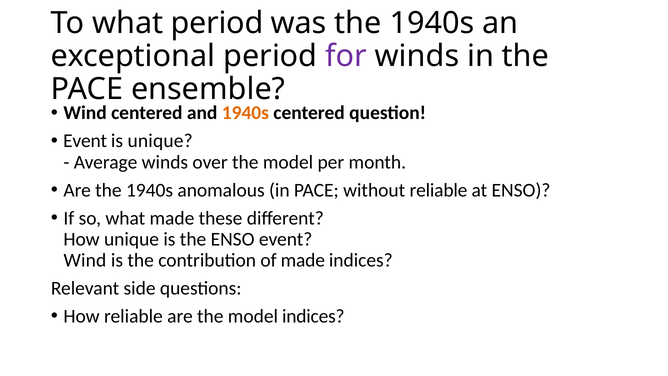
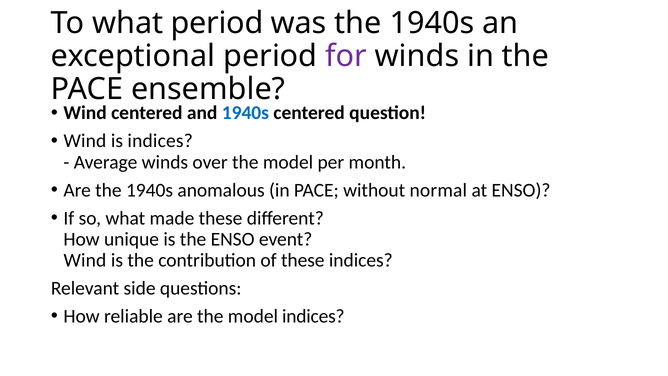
1940s colour: orange -> blue (245, 113)
Event: Event -> Wind (85, 141)
is unique: unique -> indices (160, 141)
without reliable: reliable -> normal (438, 190)
of made: made -> these (303, 260)
